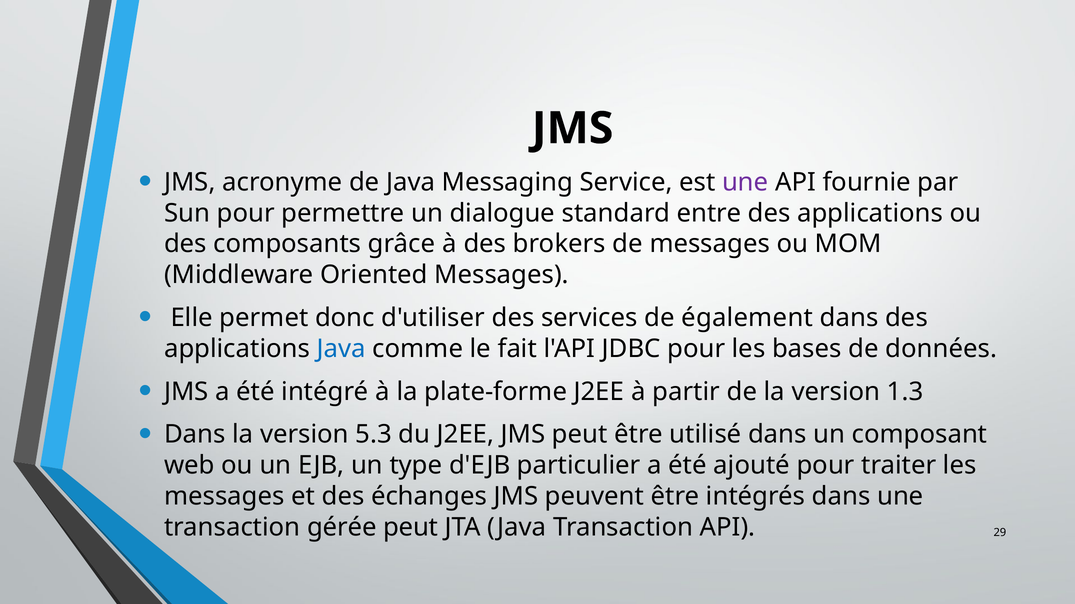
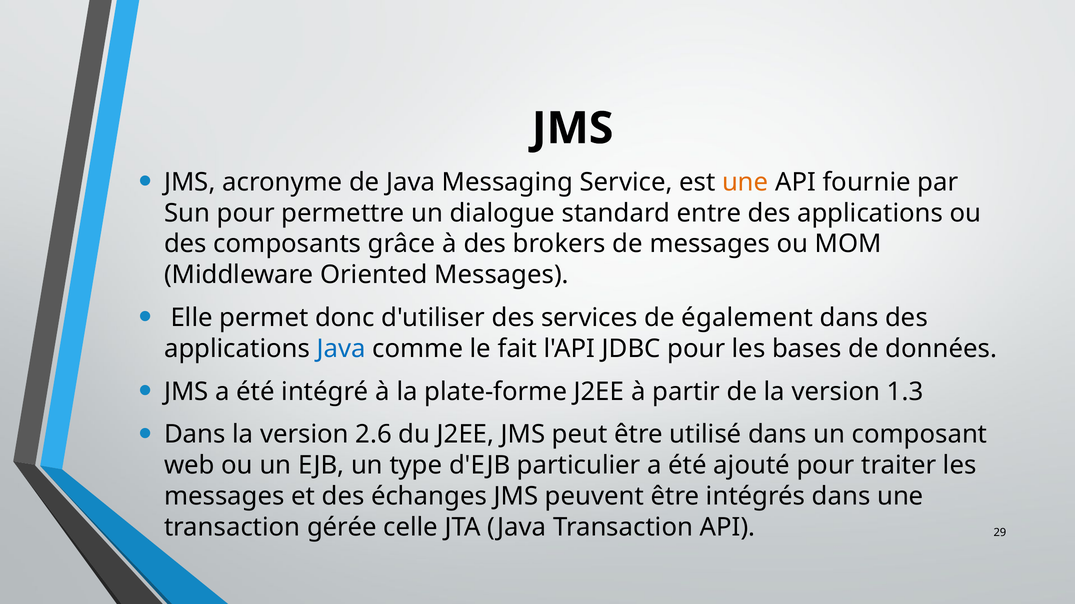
une colour: purple -> orange (745, 182)
5.3: 5.3 -> 2.6 (374, 435)
gérée peut: peut -> celle (411, 528)
